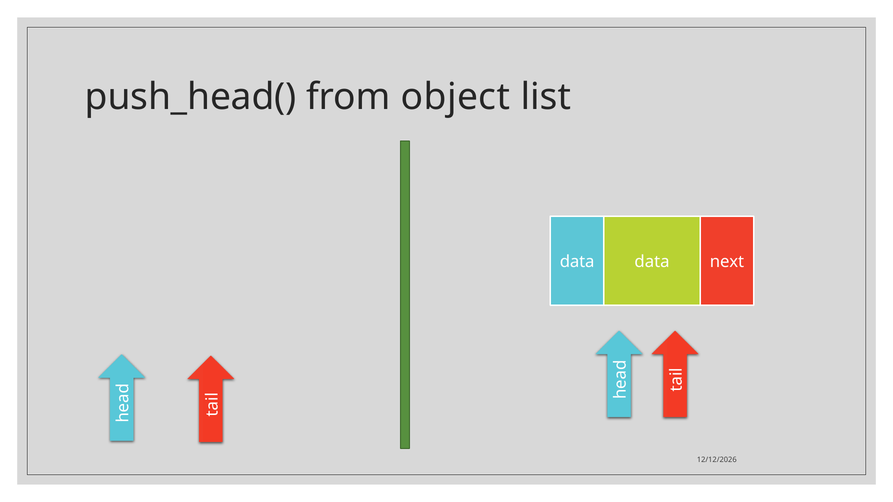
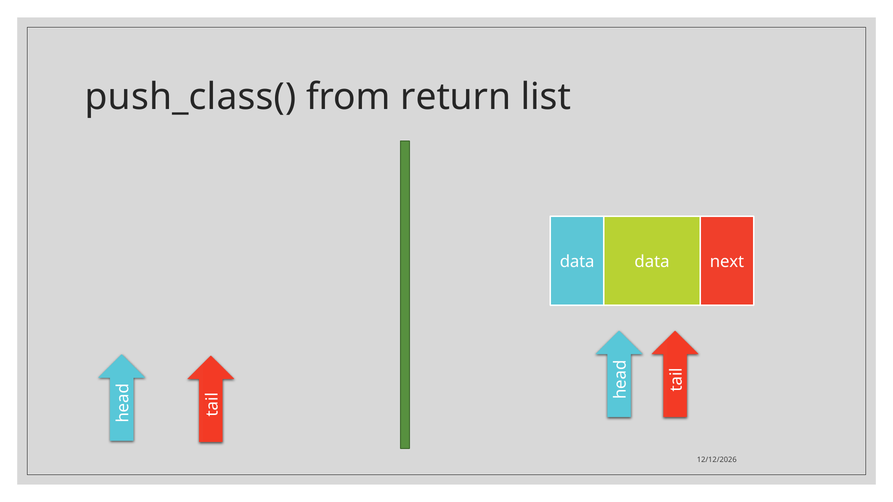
push_head(: push_head( -> push_class( (191, 97)
object: object -> return (456, 97)
